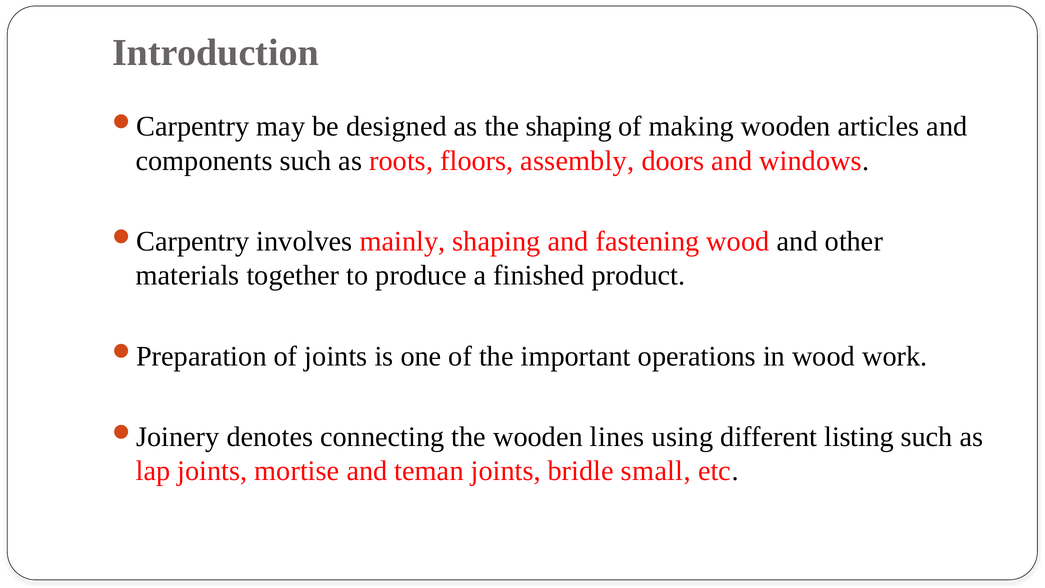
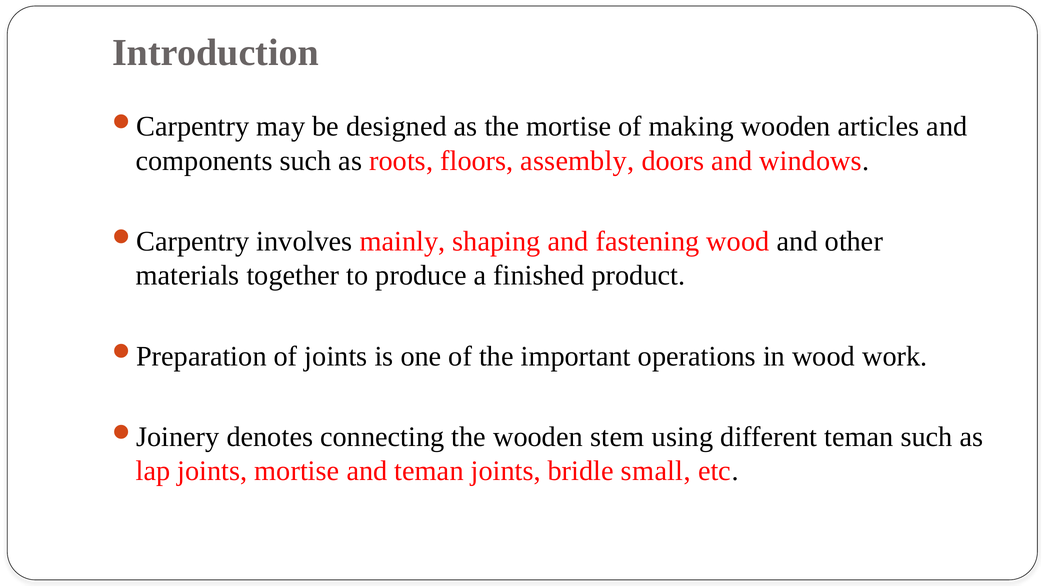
the shaping: shaping -> mortise (569, 127)
lines: lines -> stem (617, 437)
different listing: listing -> teman (859, 437)
